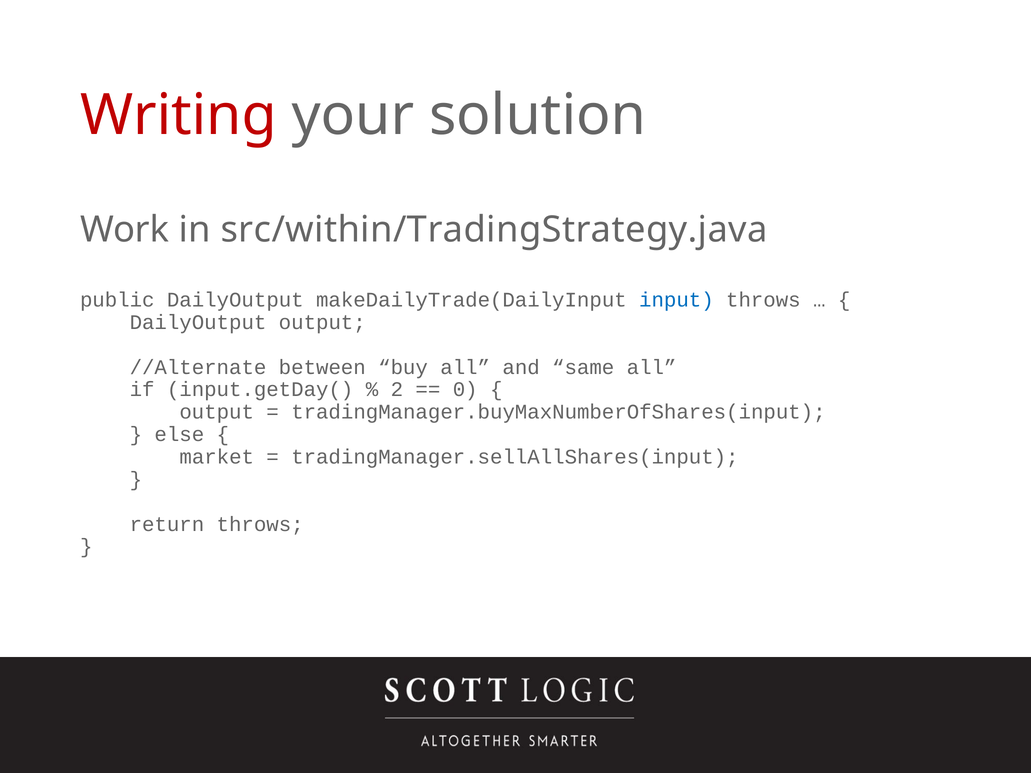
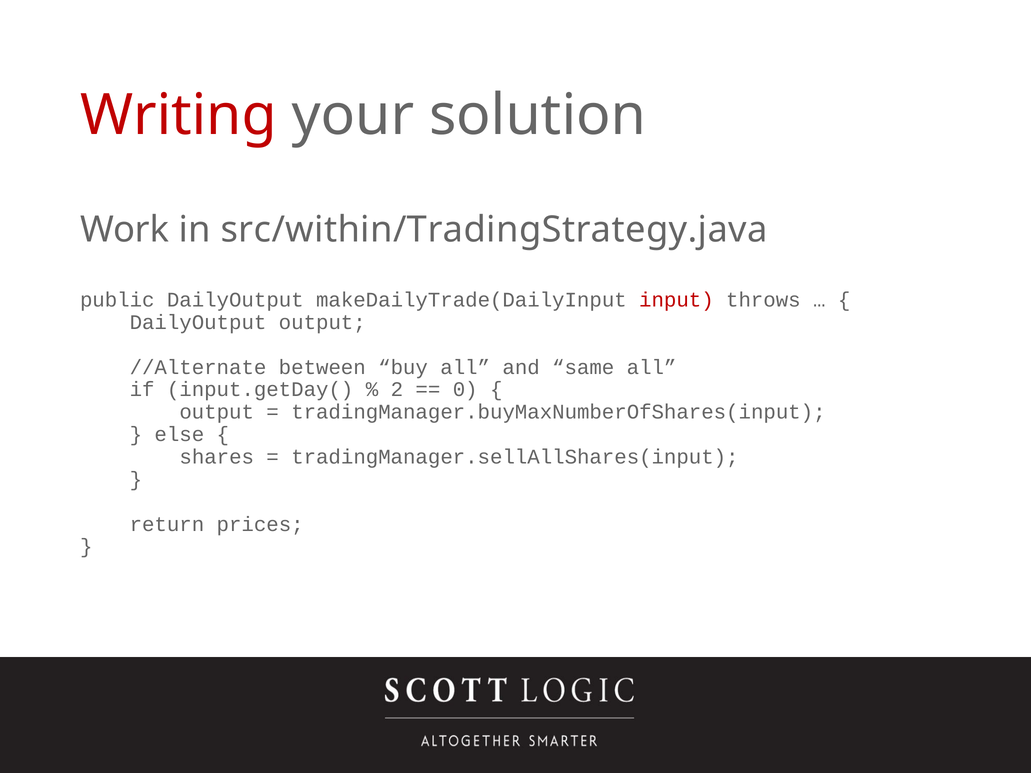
input colour: blue -> red (676, 300)
market: market -> shares (217, 457)
return throws: throws -> prices (260, 524)
